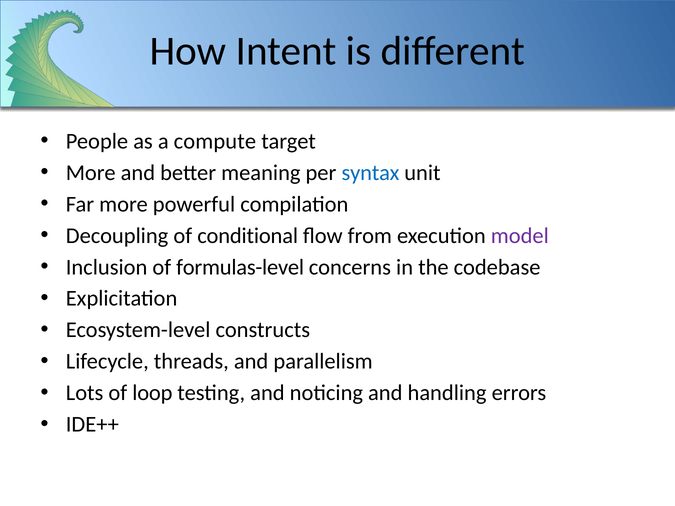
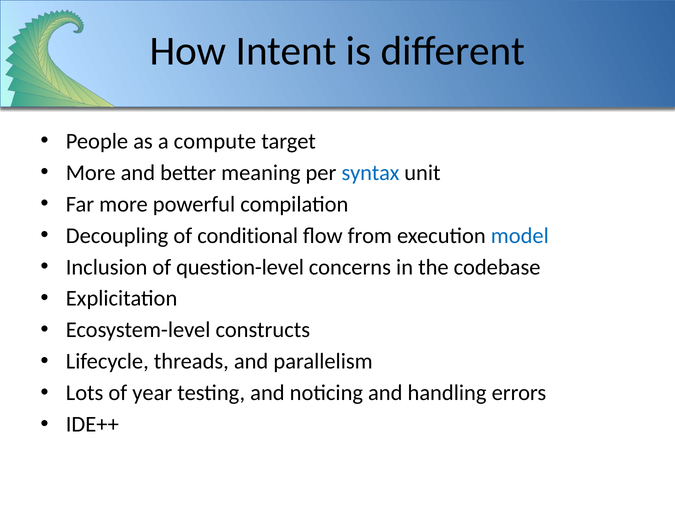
model colour: purple -> blue (520, 236)
formulas-level: formulas-level -> question-level (240, 267)
loop: loop -> year (152, 393)
